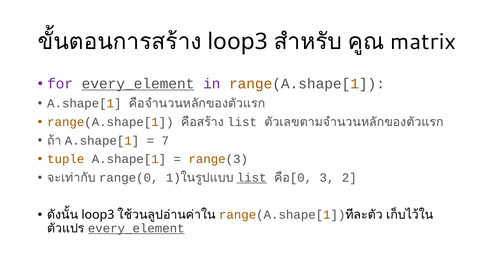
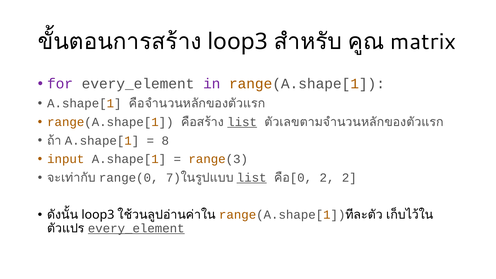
every_element underline: present -> none (138, 84)
list underline: none -> present (242, 122)
7: 7 -> 8 (165, 141)
tuple: tuple -> input (66, 159)
1: 1 -> 7 (173, 178)
3: 3 -> 2 (327, 178)
